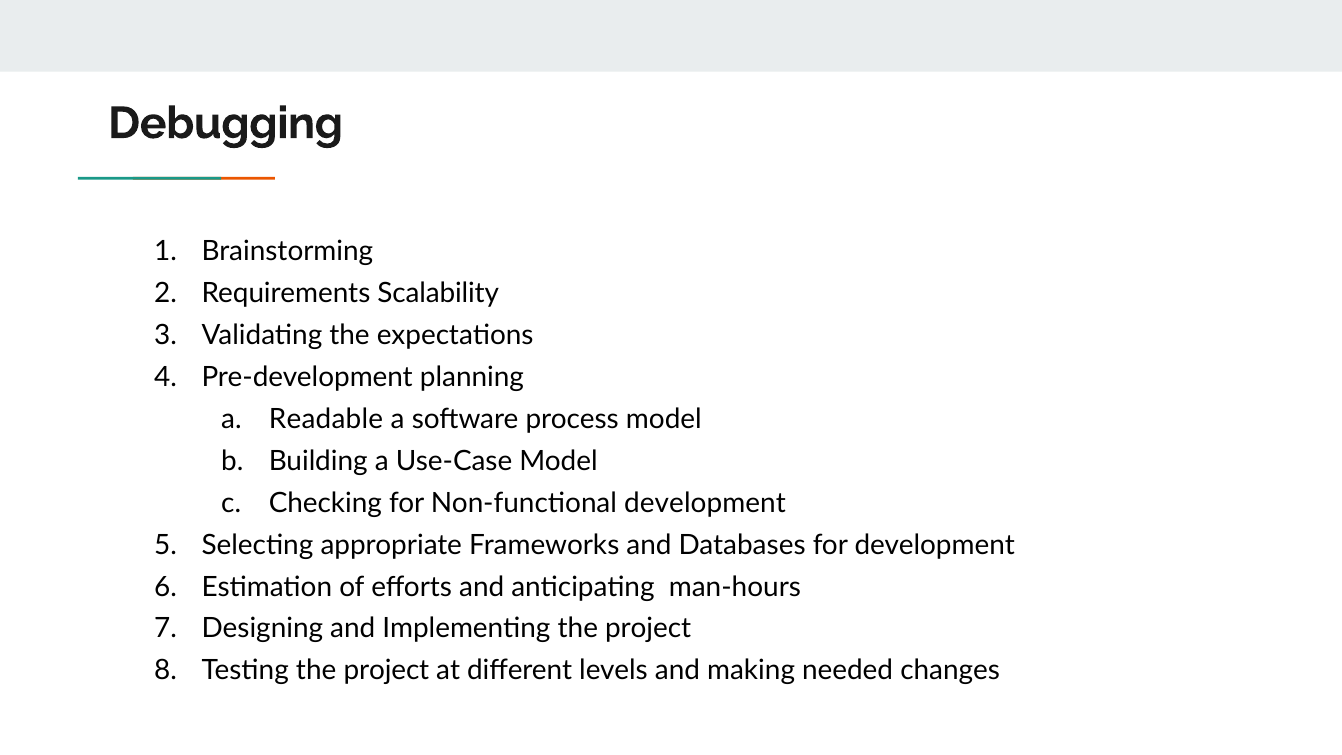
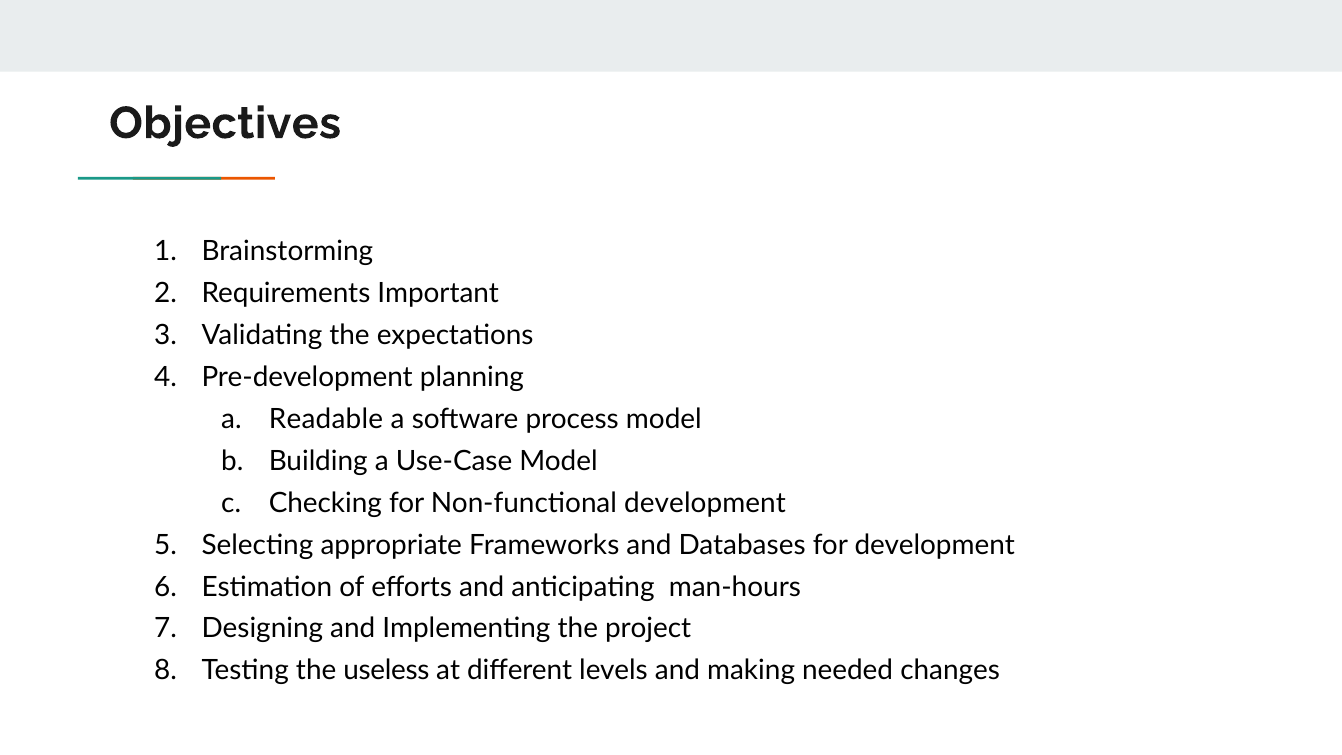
Debugging: Debugging -> Objectives (225, 123)
Scalability: Scalability -> Important (438, 293)
Testing the project: project -> useless (386, 670)
